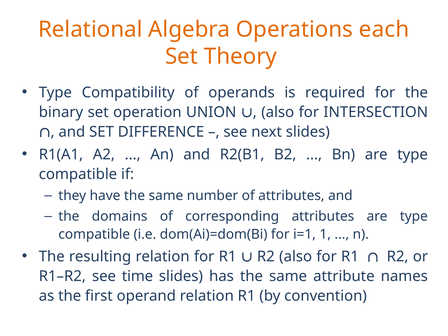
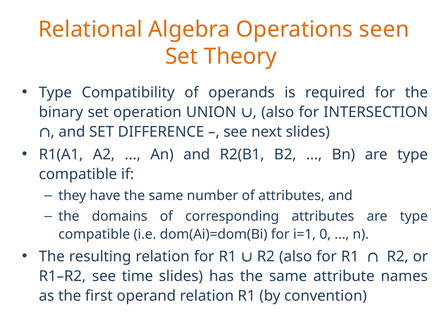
each: each -> seen (384, 30)
1: 1 -> 0 (325, 234)
